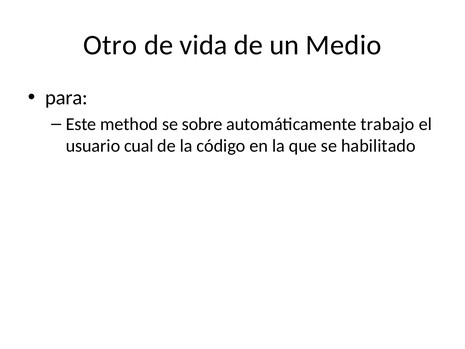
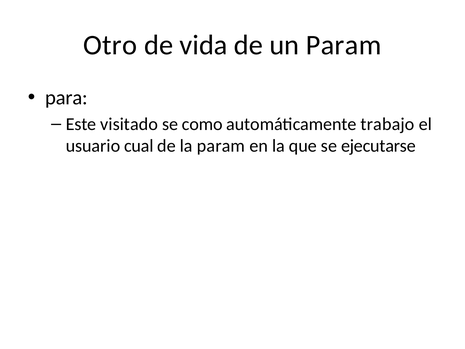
un Medio: Medio -> Param (344, 45)
method: method -> visitado (129, 124)
sobre: sobre -> como (202, 124)
la código: código -> param (221, 146)
habilitado: habilitado -> ejecutarse (378, 146)
